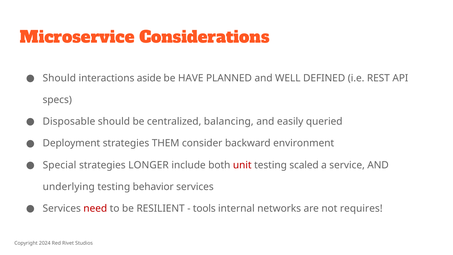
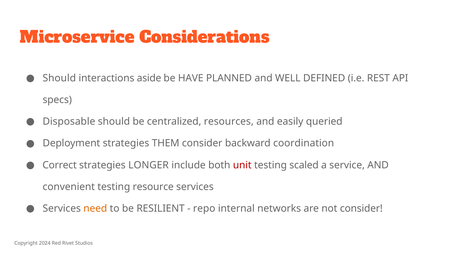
balancing: balancing -> resources (229, 121)
environment: environment -> coordination (304, 143)
Special: Special -> Correct (60, 165)
underlying: underlying -> convenient (69, 187)
behavior: behavior -> resource (153, 187)
need colour: red -> orange (95, 208)
tools: tools -> repo (204, 208)
not requires: requires -> consider (361, 208)
